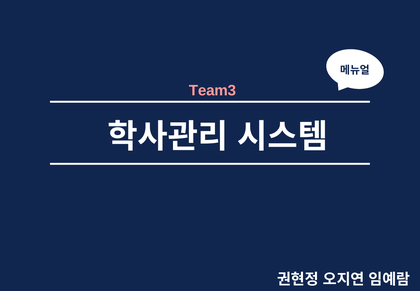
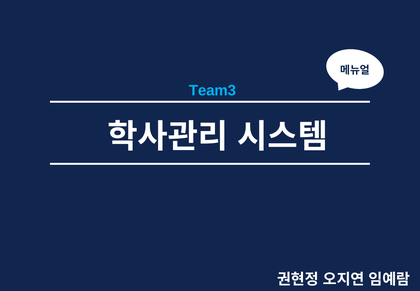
Team3 colour: pink -> light blue (212, 90)
